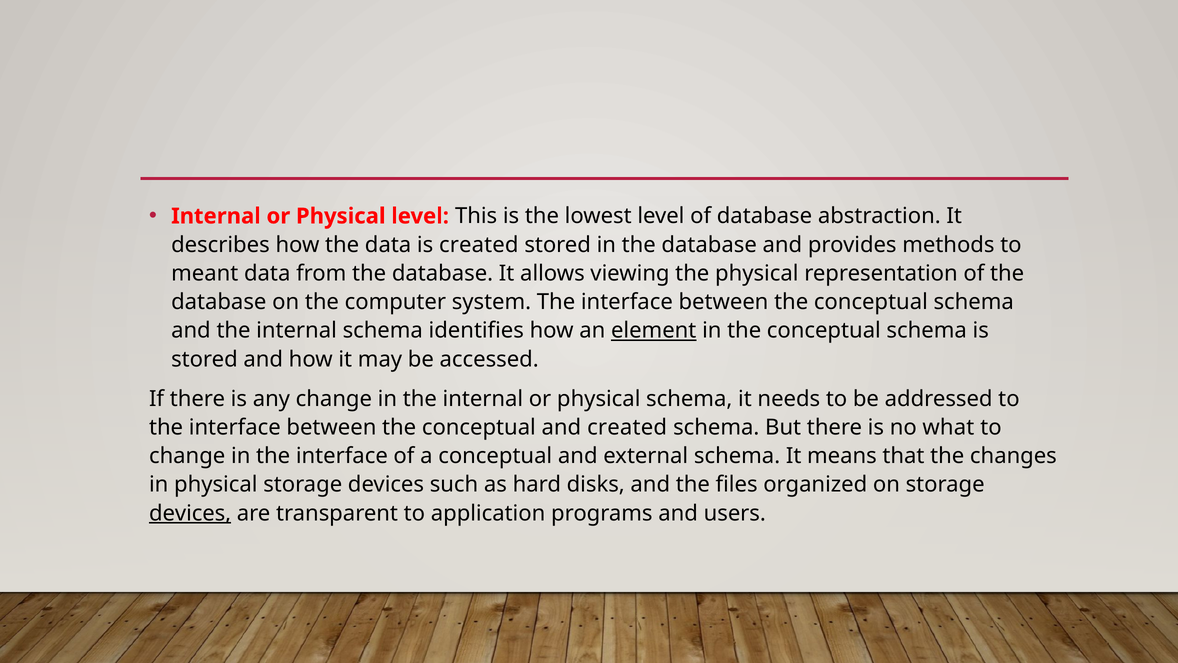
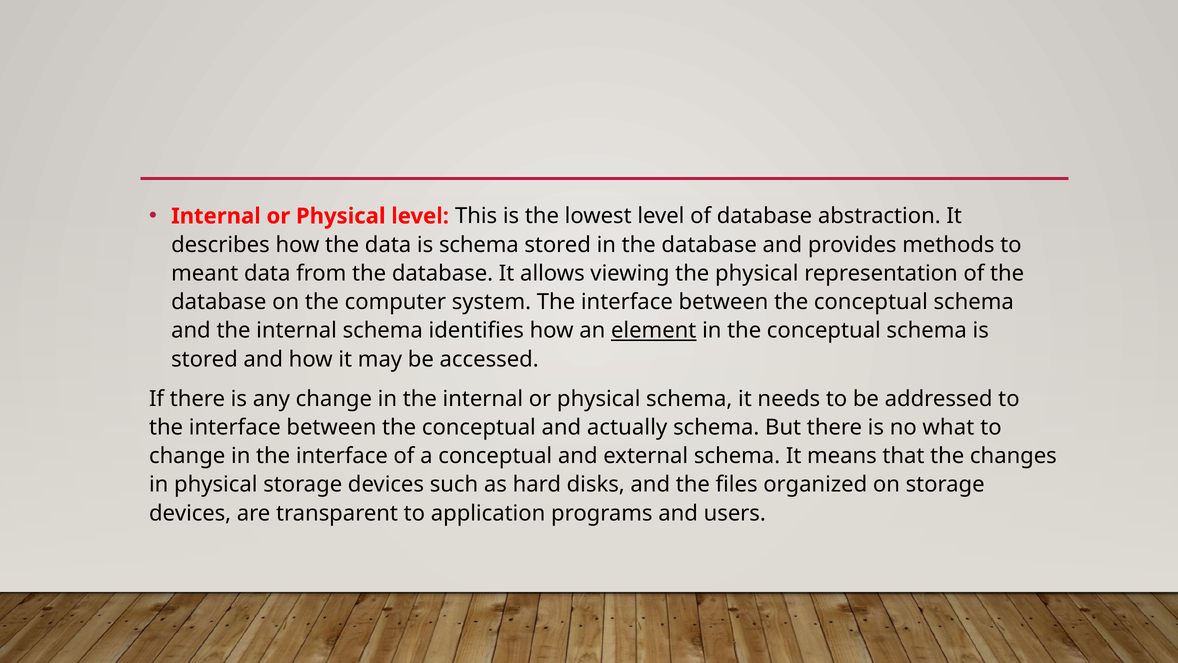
is created: created -> schema (479, 245)
and created: created -> actually (627, 427)
devices underline: present -> none (190, 513)
